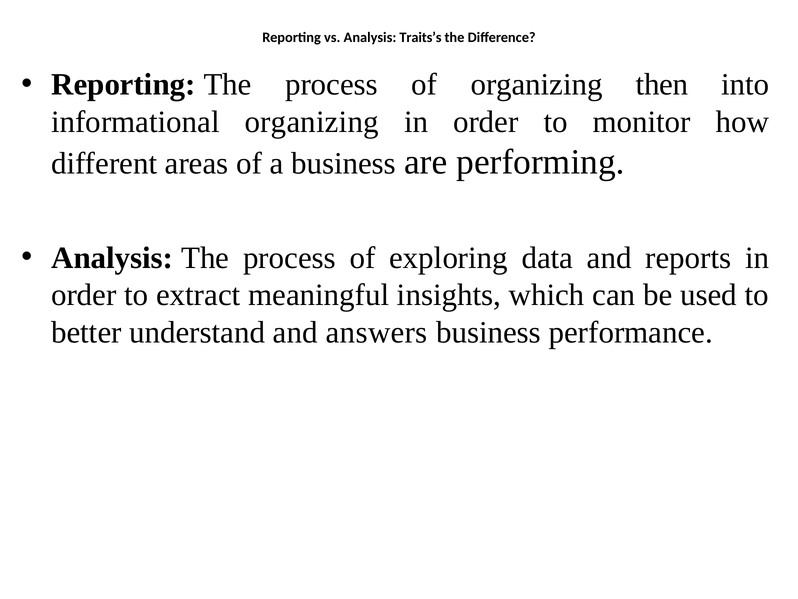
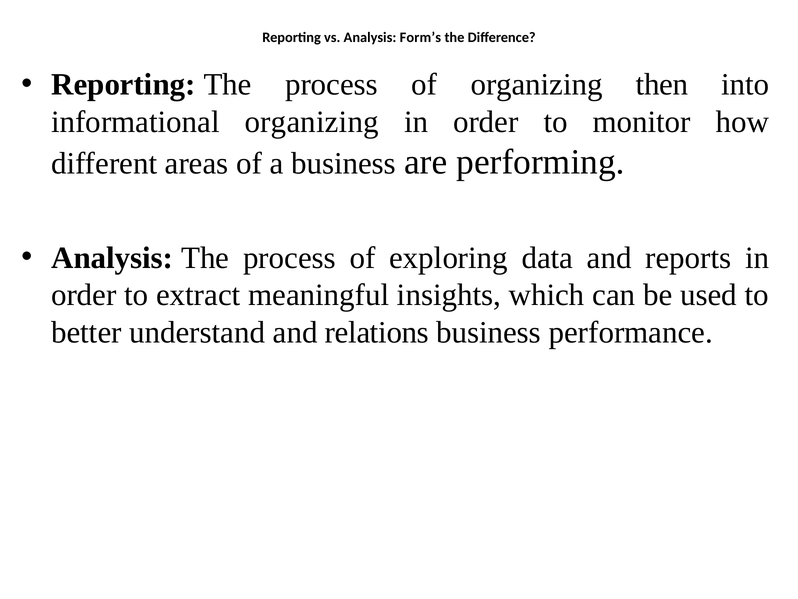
Traits’s: Traits’s -> Form’s (420, 38)
answers: answers -> relations (377, 332)
